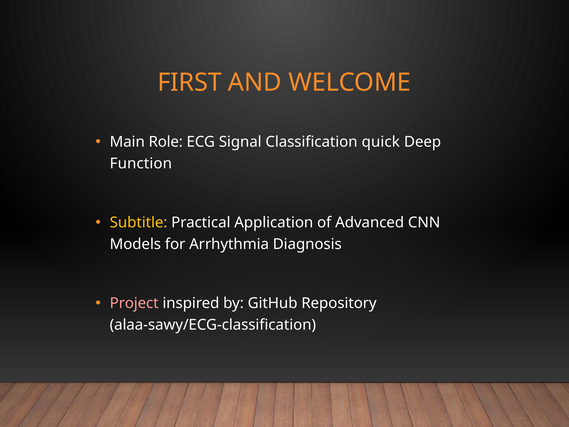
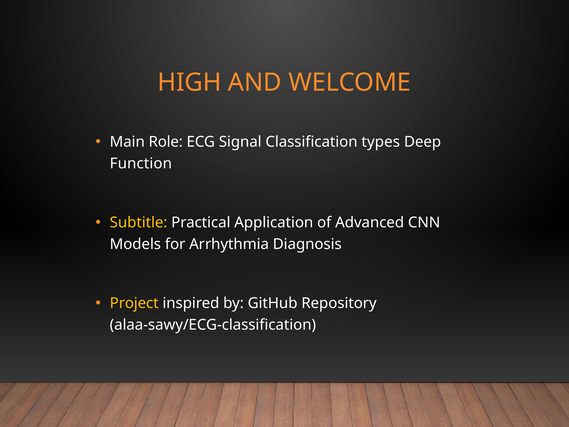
FIRST: FIRST -> HIGH (189, 83)
quick: quick -> types (381, 142)
Project colour: pink -> yellow (134, 303)
